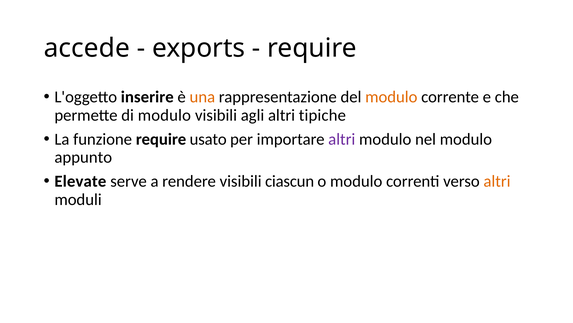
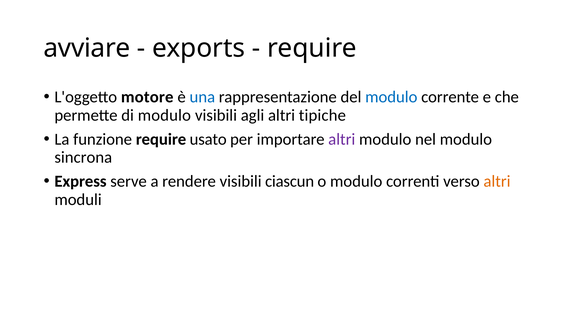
accede: accede -> avviare (87, 48)
inserire: inserire -> motore (147, 97)
una colour: orange -> blue (202, 97)
modulo colour: orange -> blue (391, 97)
appunto: appunto -> sincrona (83, 157)
Elevate: Elevate -> Express (80, 181)
